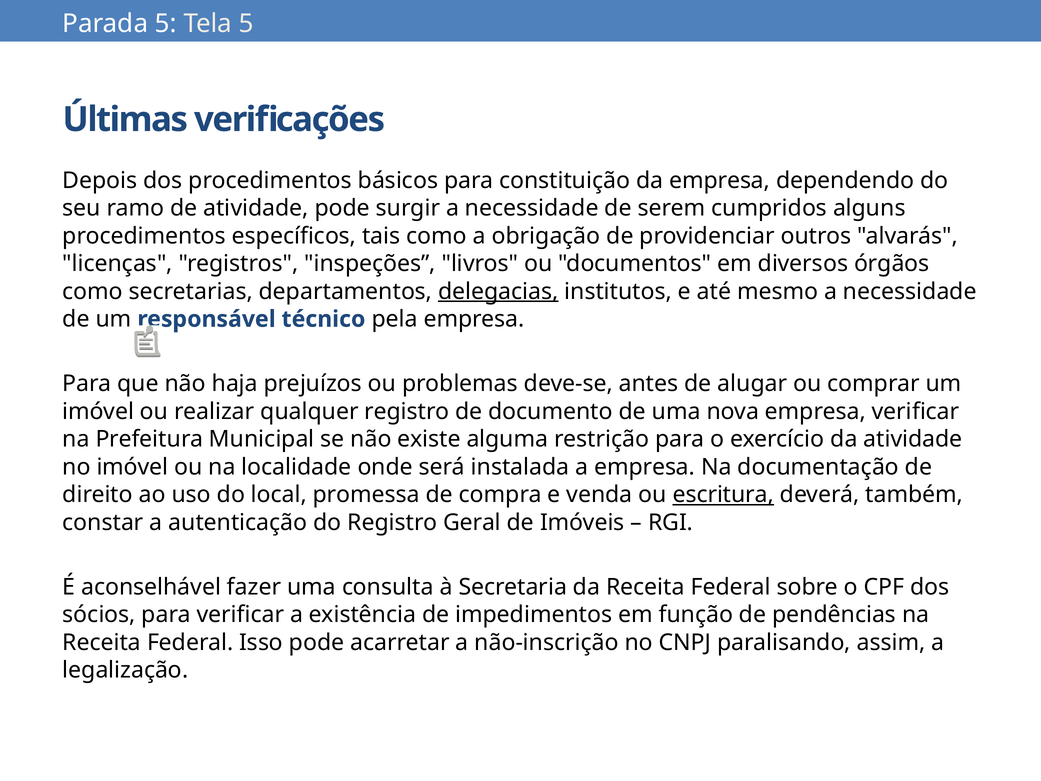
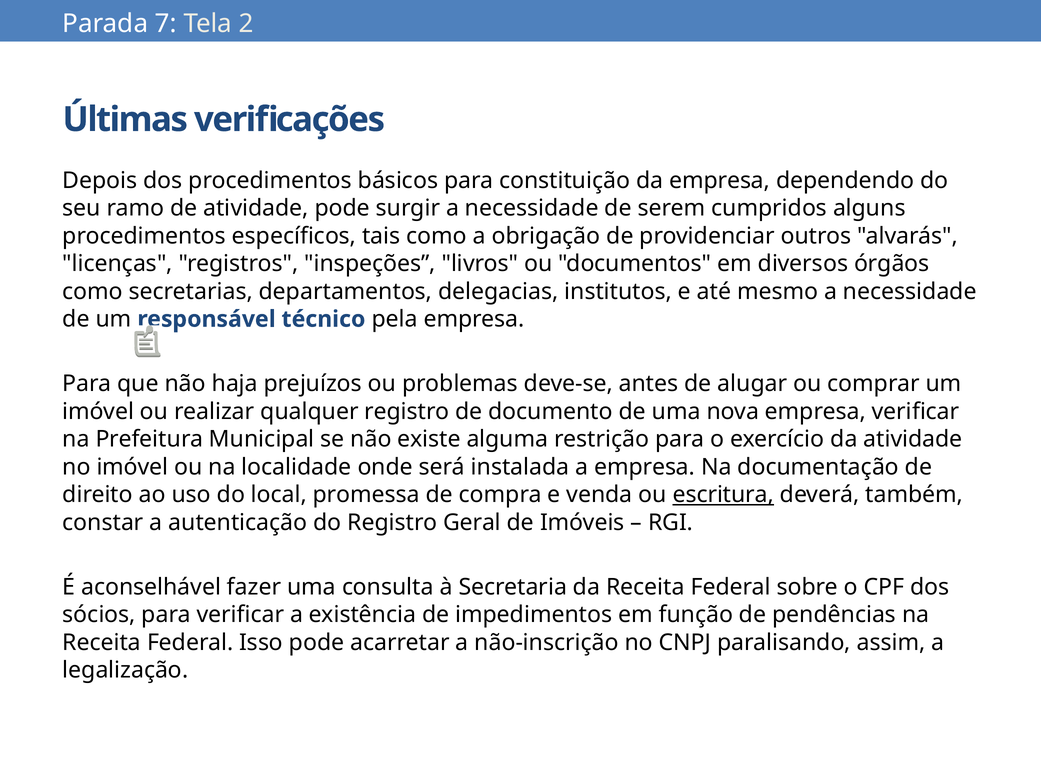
Parada 5: 5 -> 7 (166, 23)
Tela 5: 5 -> 2 (246, 23)
delegacias underline: present -> none (498, 291)
